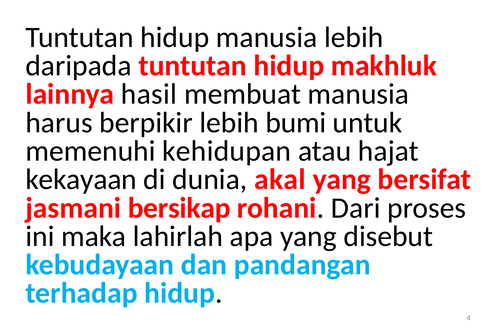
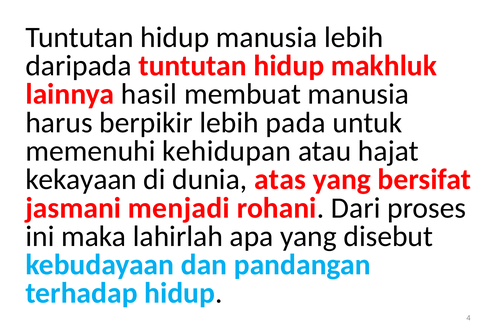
bumi: bumi -> pada (296, 123)
akal: akal -> atas (280, 180)
bersikap: bersikap -> menjadi (179, 208)
